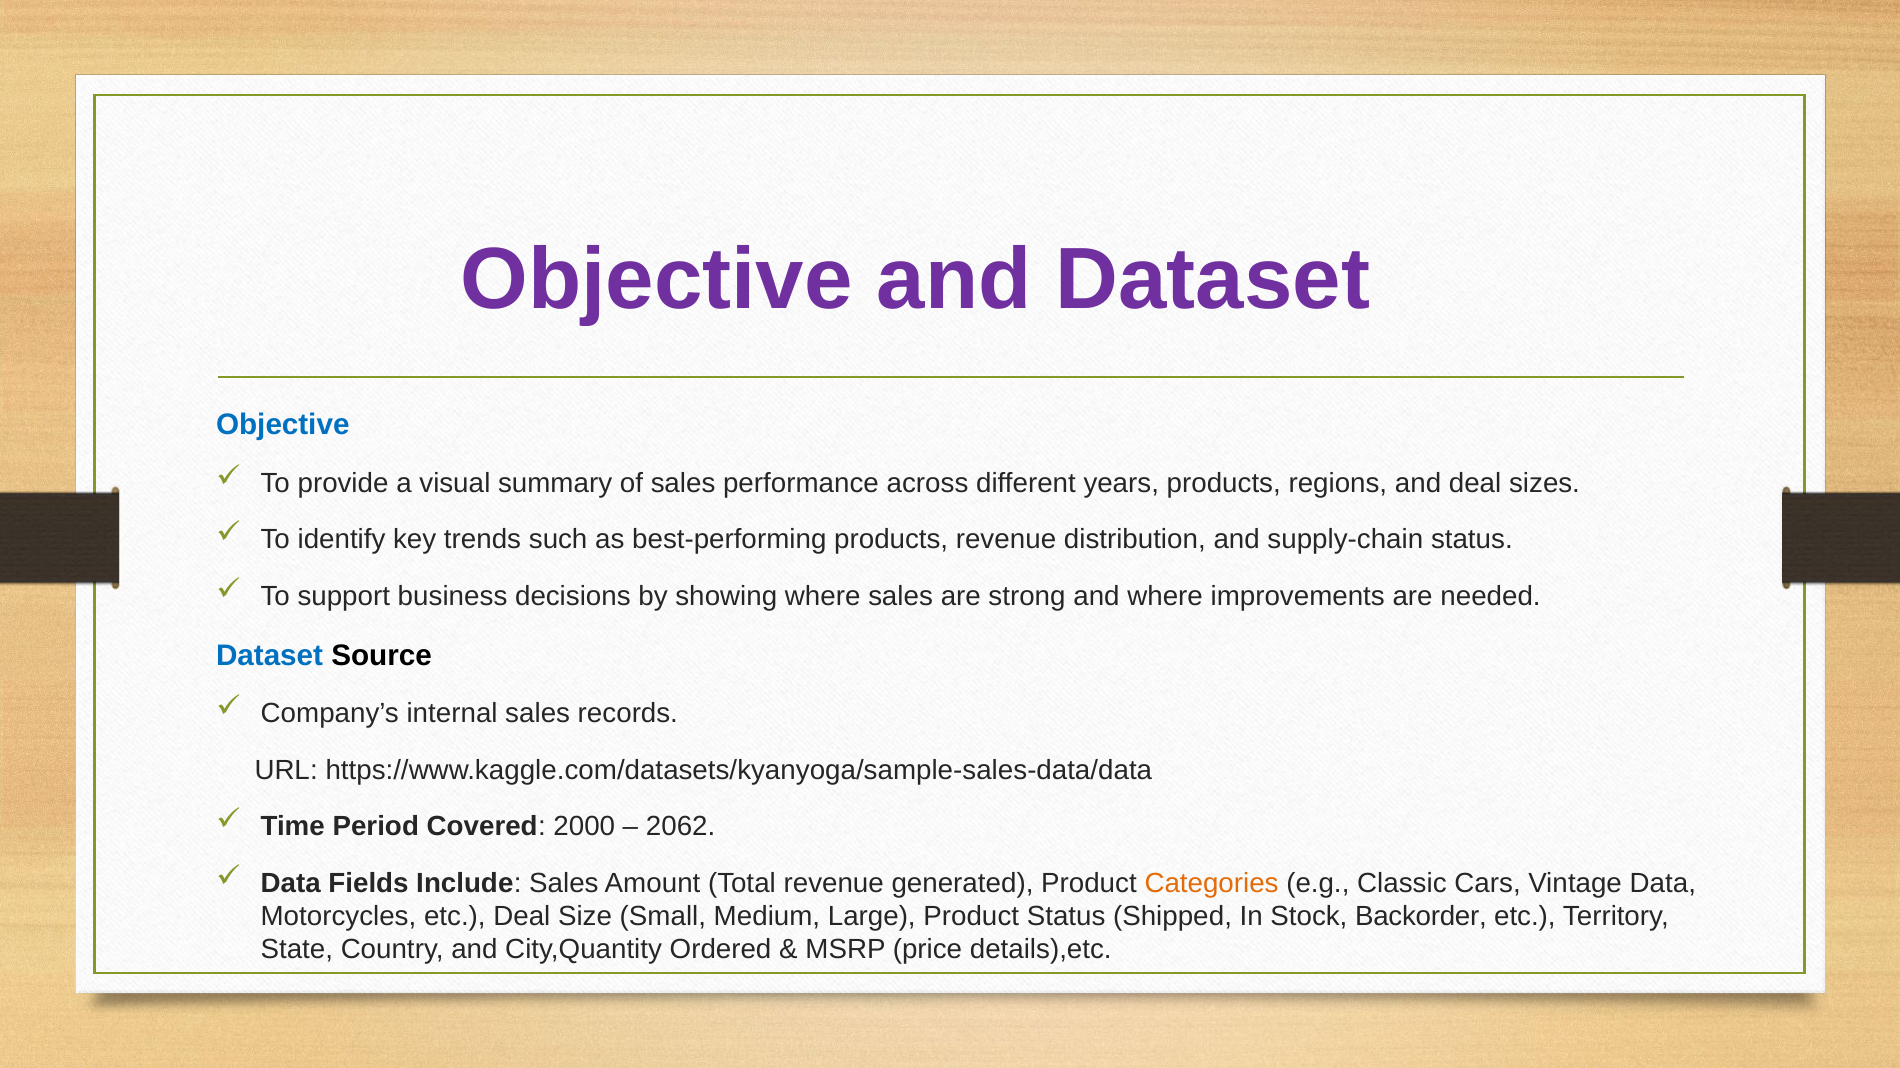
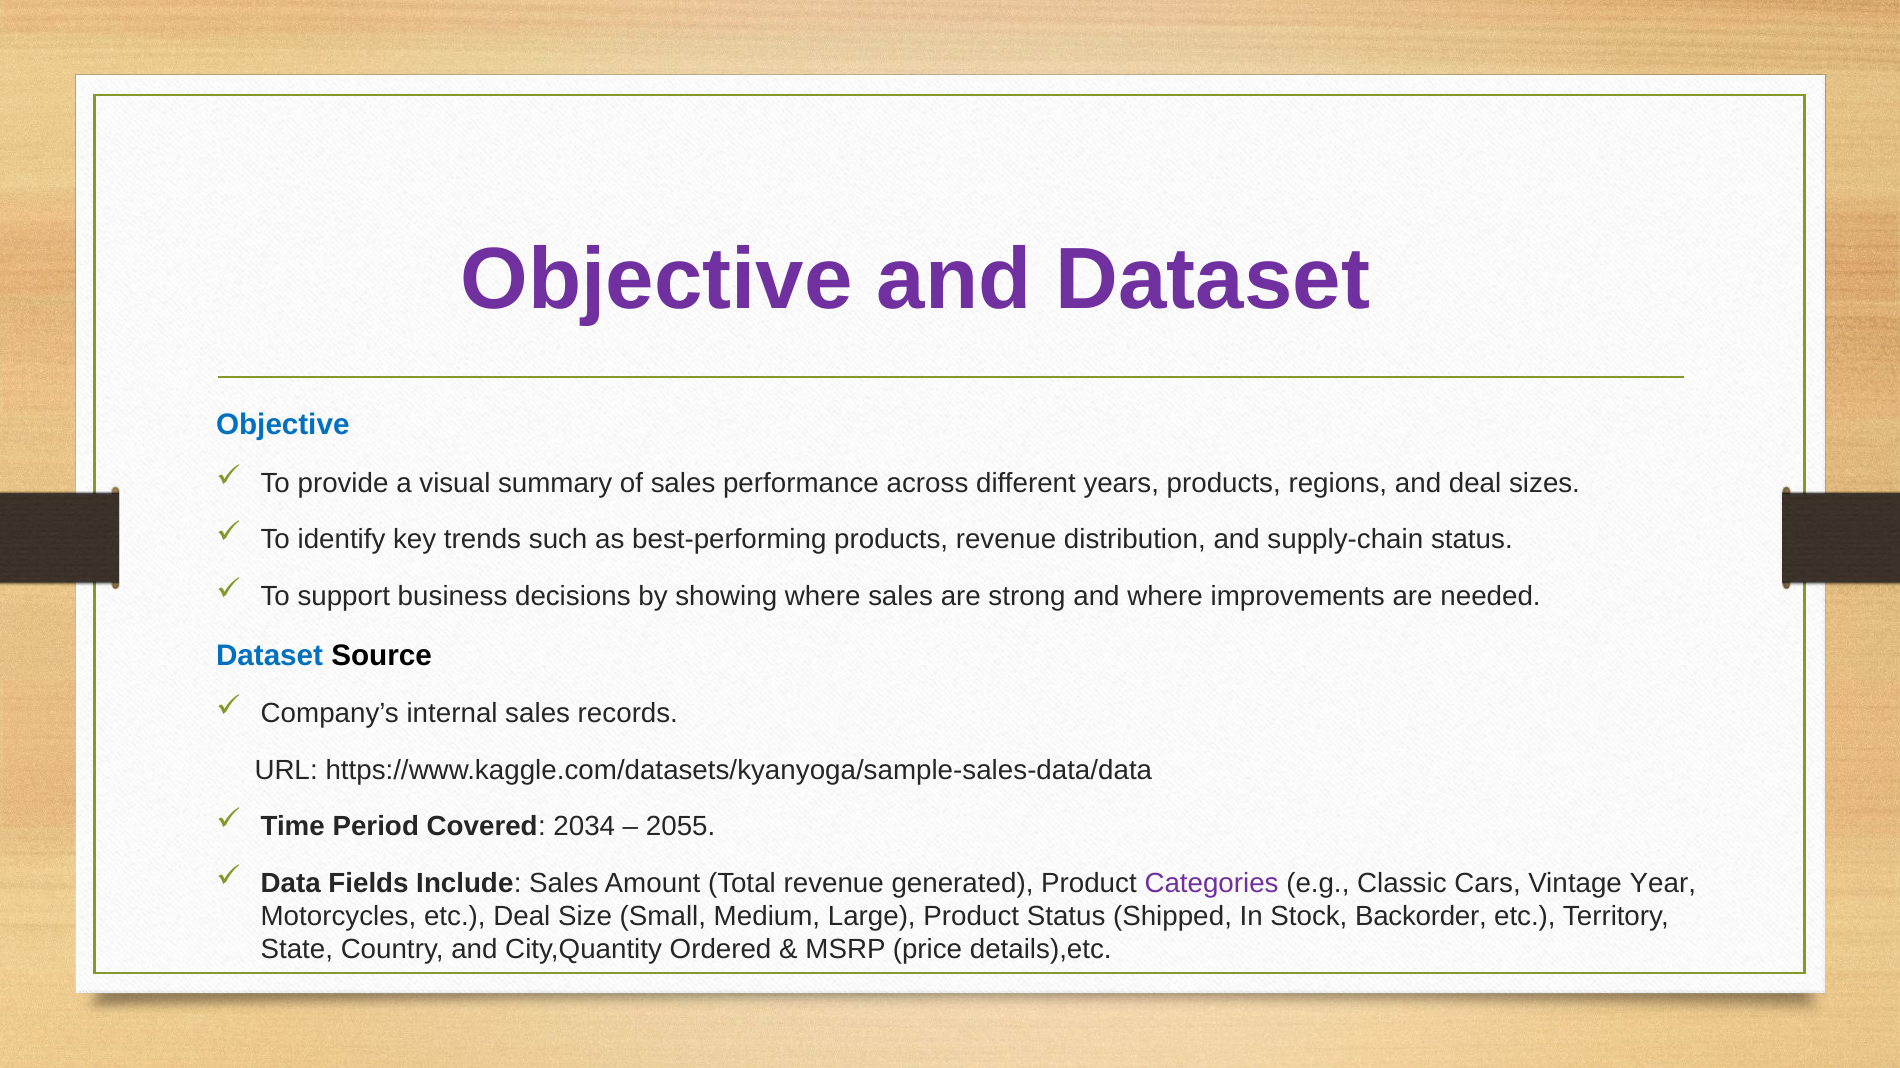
2000: 2000 -> 2034 (584, 827)
2062: 2062 -> 2055 (681, 827)
Categories colour: orange -> purple (1212, 884)
Vintage Data: Data -> Year (1663, 884)
